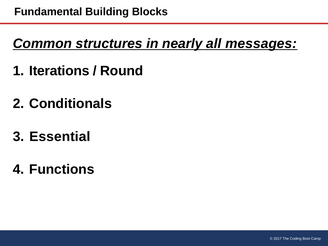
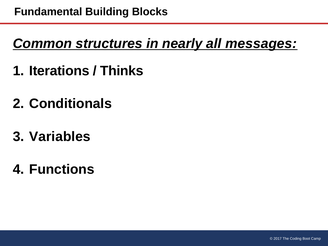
Round: Round -> Thinks (122, 71)
Essential: Essential -> Variables (60, 137)
